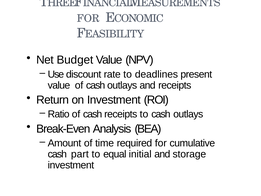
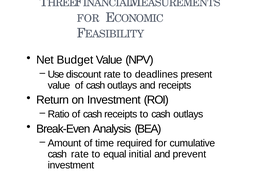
cash part: part -> rate (80, 154)
storage: storage -> prevent (189, 154)
